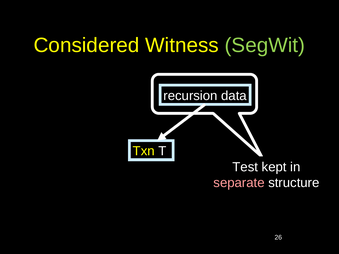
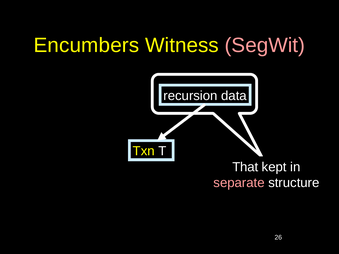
Considered: Considered -> Encumbers (86, 45)
SegWit colour: light green -> pink (265, 45)
Test: Test -> That (245, 167)
